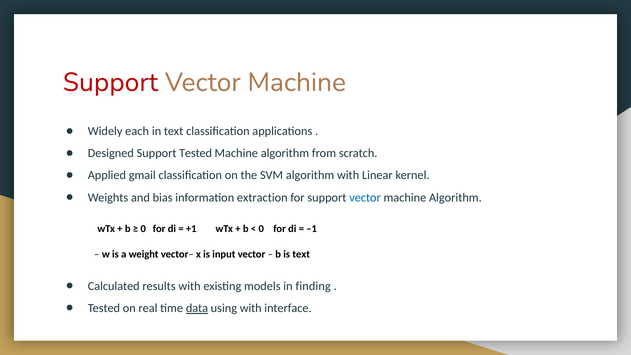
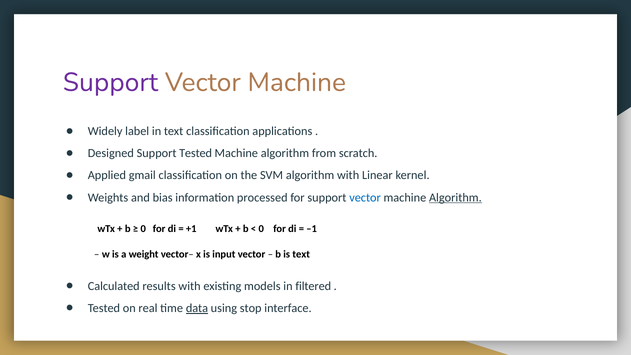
Support colour: red -> purple (110, 82)
each: each -> label (137, 131)
extraction: extraction -> processed (262, 197)
Algorithm underline: none -> present (455, 197)
finding: finding -> filtered (313, 286)
using with: with -> stop (251, 308)
